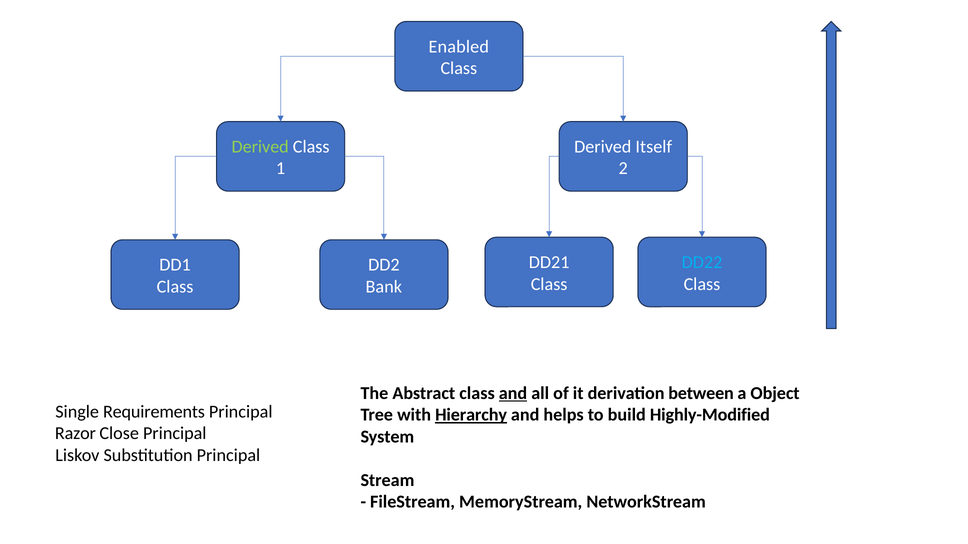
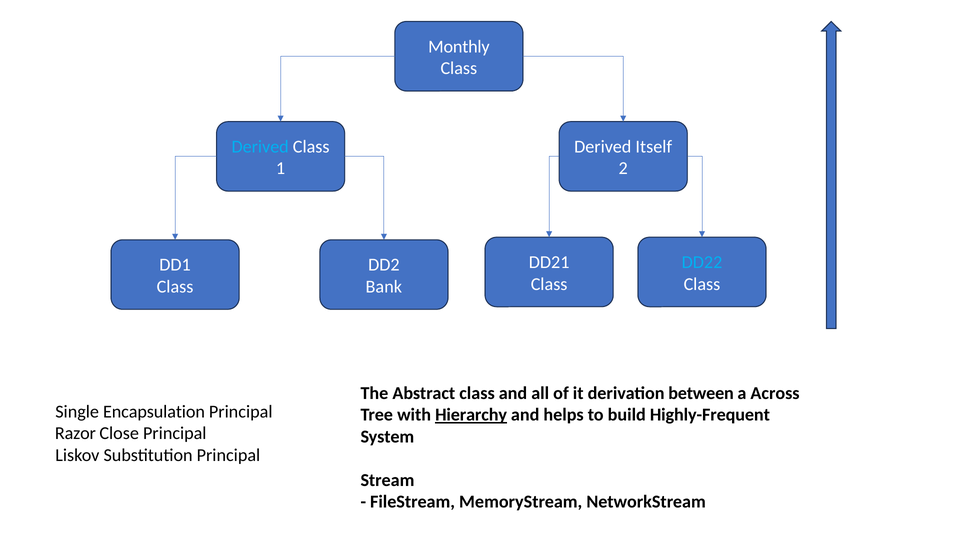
Enabled: Enabled -> Monthly (459, 47)
Derived colour: light green -> light blue (260, 147)
and underline: present -> none (513, 394)
Object: Object -> Across (775, 394)
Requirements: Requirements -> Encapsulation (154, 412)
Highly-Modified: Highly-Modified -> Highly-Frequent (710, 415)
